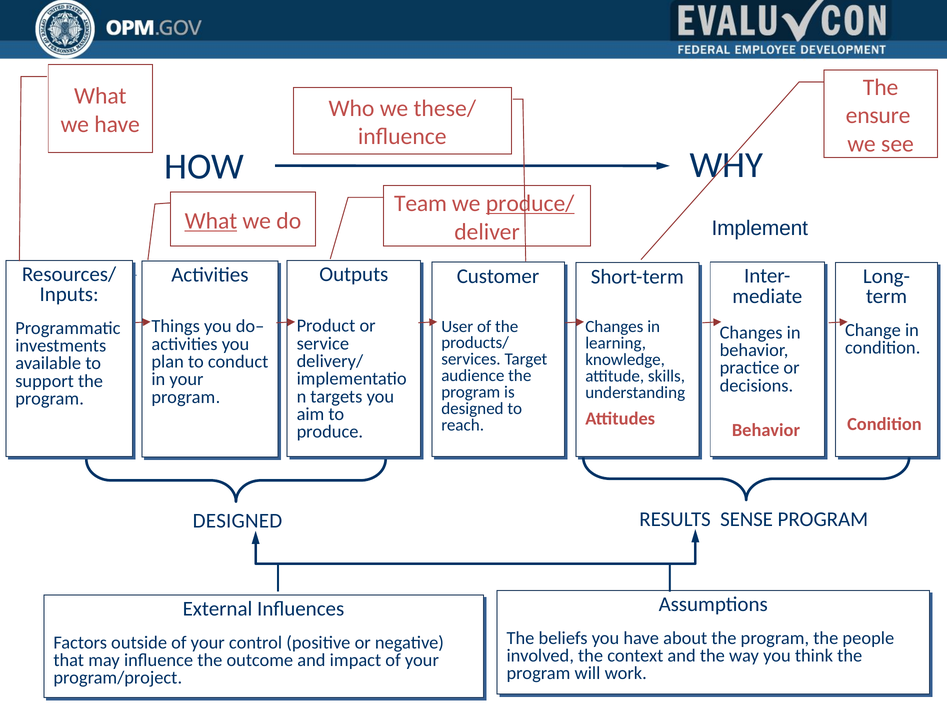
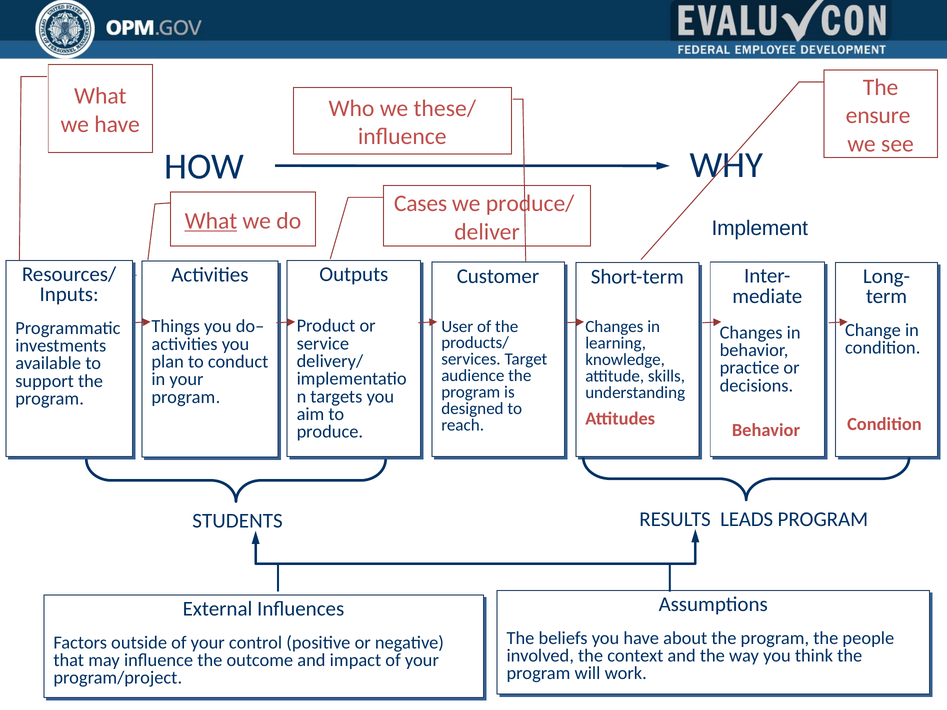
Team: Team -> Cases (421, 203)
produce/ underline: present -> none (530, 203)
DESIGNED: DESIGNED -> STUDENTS (238, 521)
SENSE: SENSE -> LEADS (747, 520)
